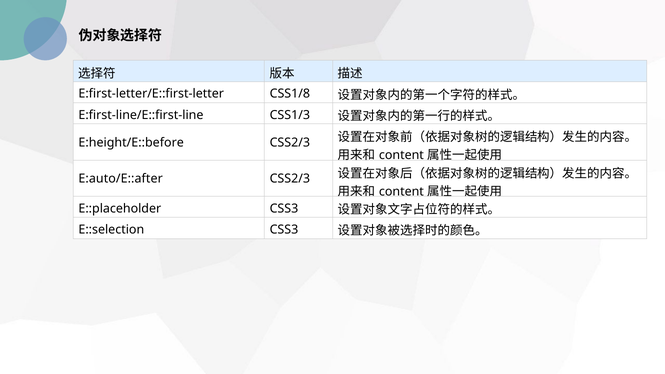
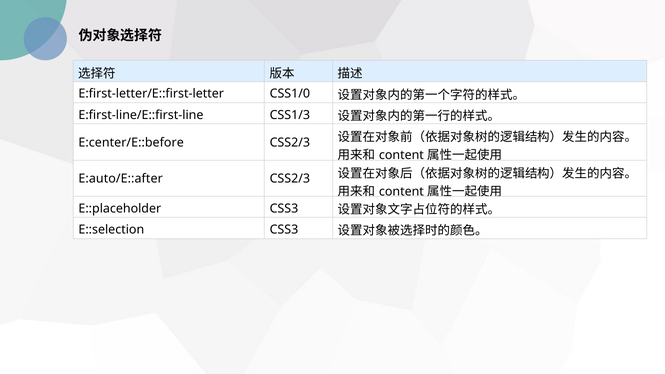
CSS1/8: CSS1/8 -> CSS1/0 (290, 94)
E:height/E::before: E:height/E::before -> E:center/E::before (131, 143)
